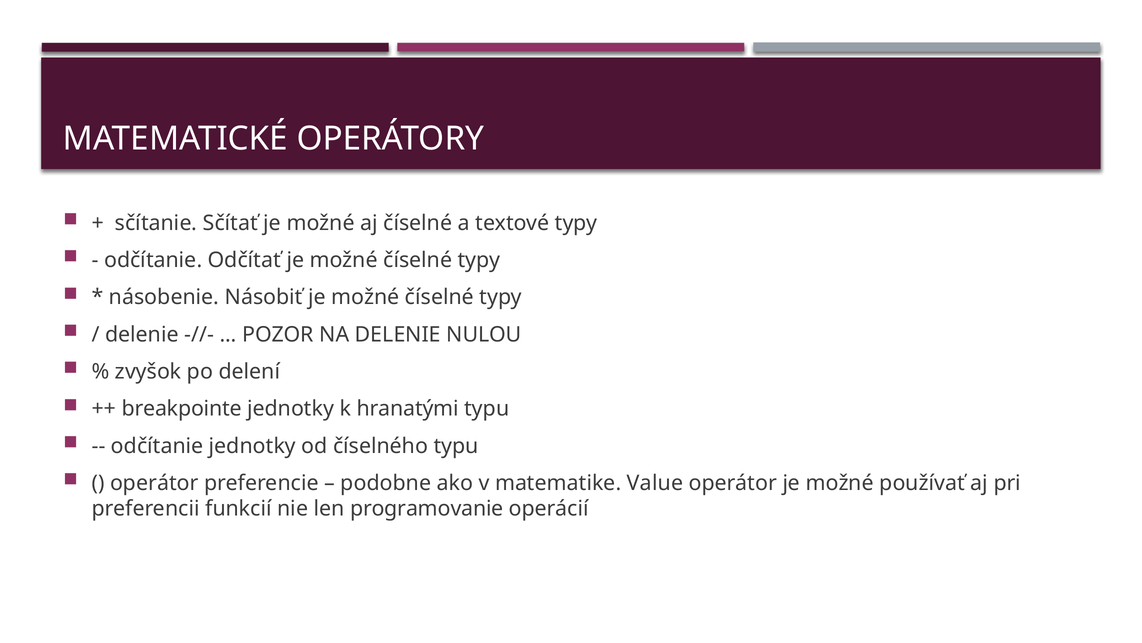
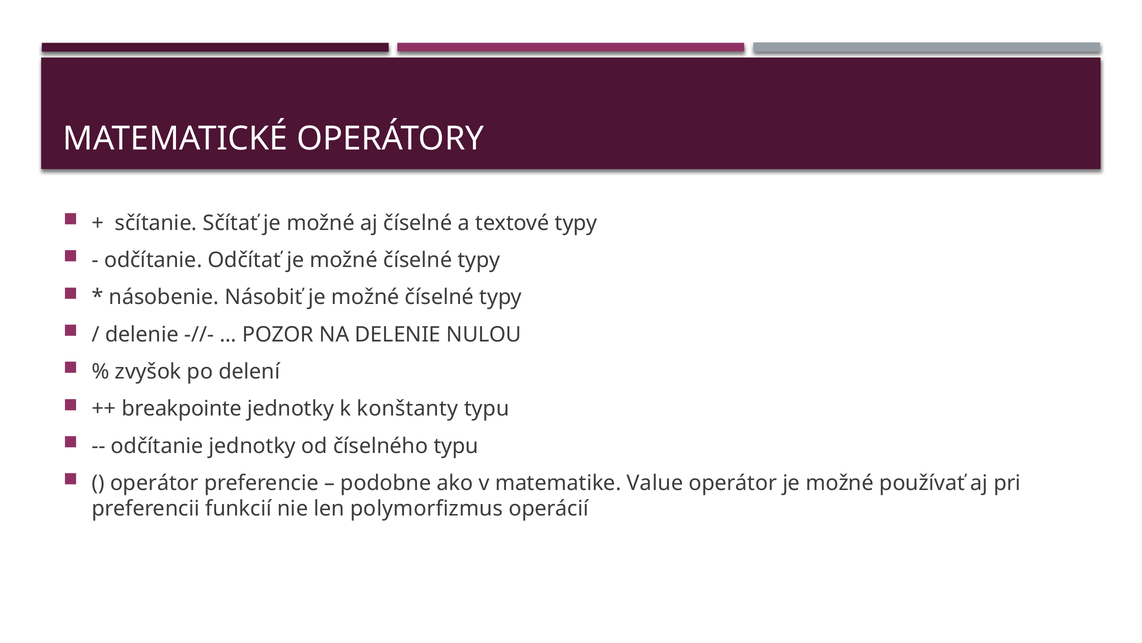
hranatými: hranatými -> konštanty (408, 408)
programovanie: programovanie -> polymorfizmus (427, 508)
